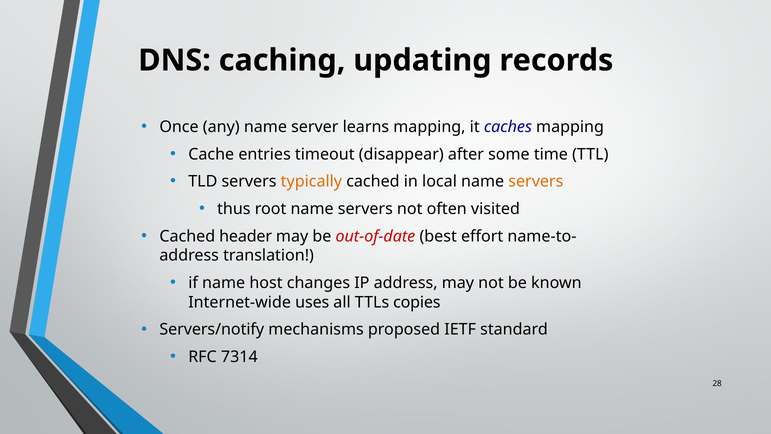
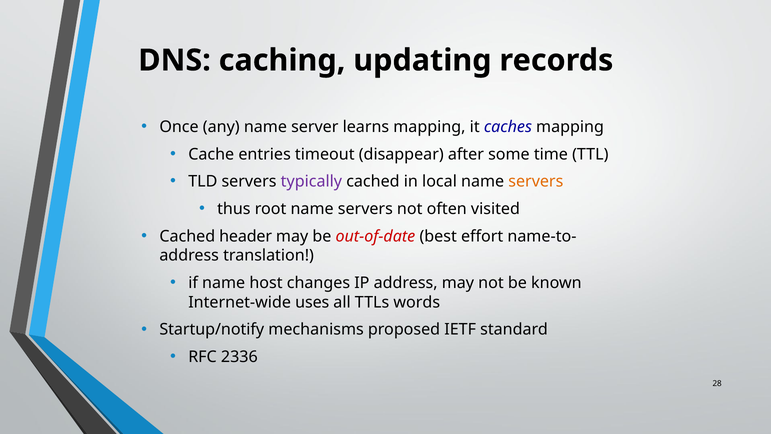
typically colour: orange -> purple (311, 181)
copies: copies -> words (417, 302)
Servers/notify: Servers/notify -> Startup/notify (212, 329)
7314: 7314 -> 2336 (239, 357)
